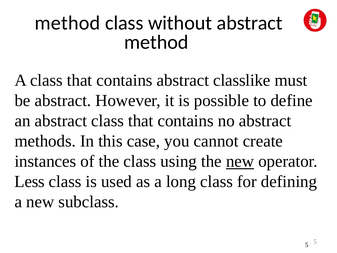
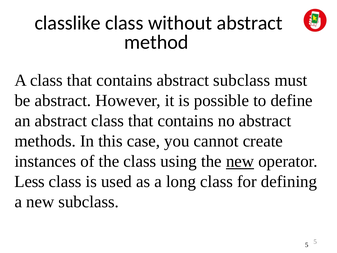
method: method -> classlike (68, 23)
abstract classlike: classlike -> subclass (242, 80)
